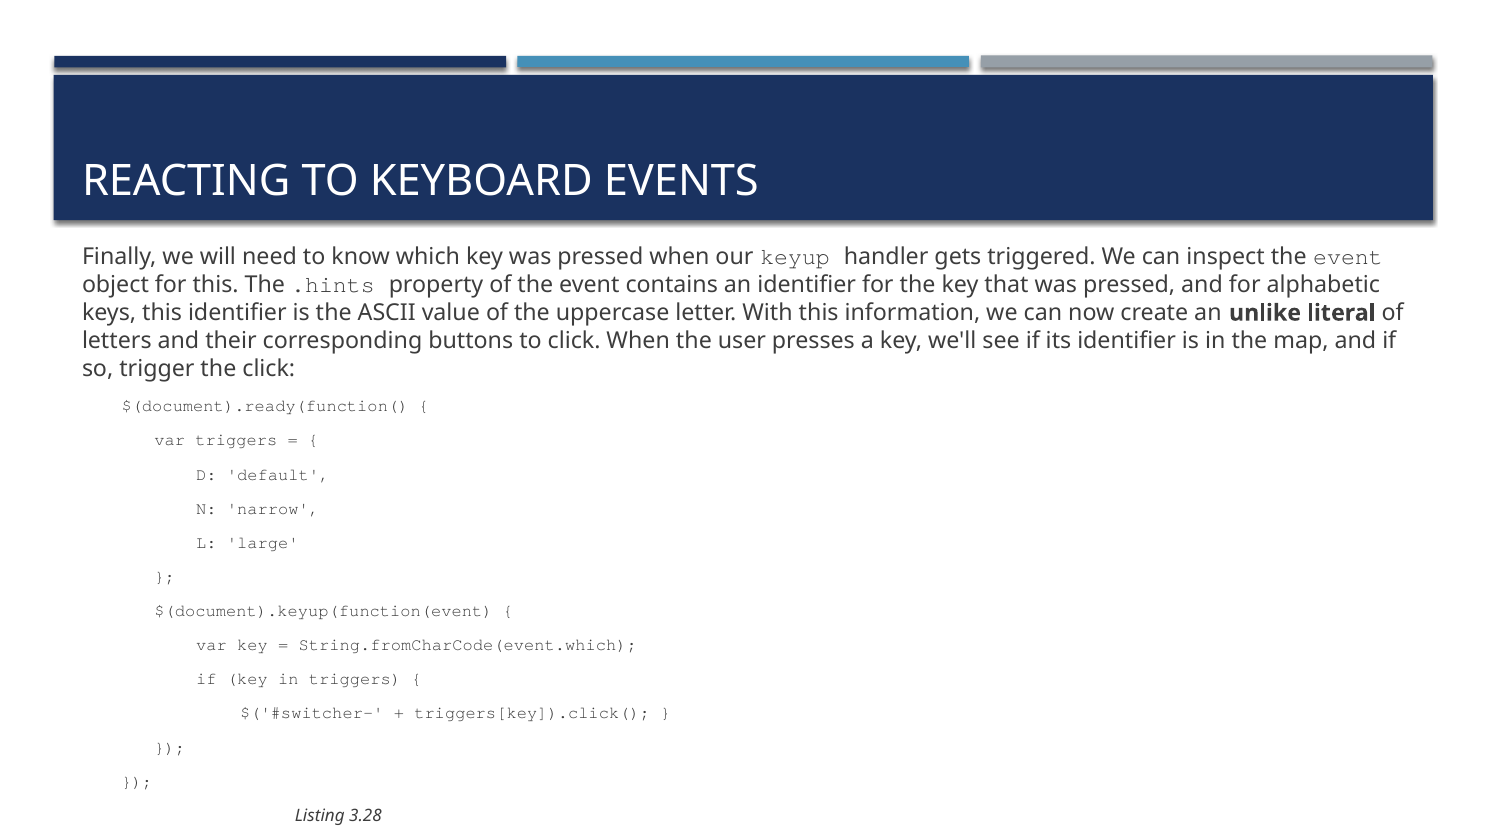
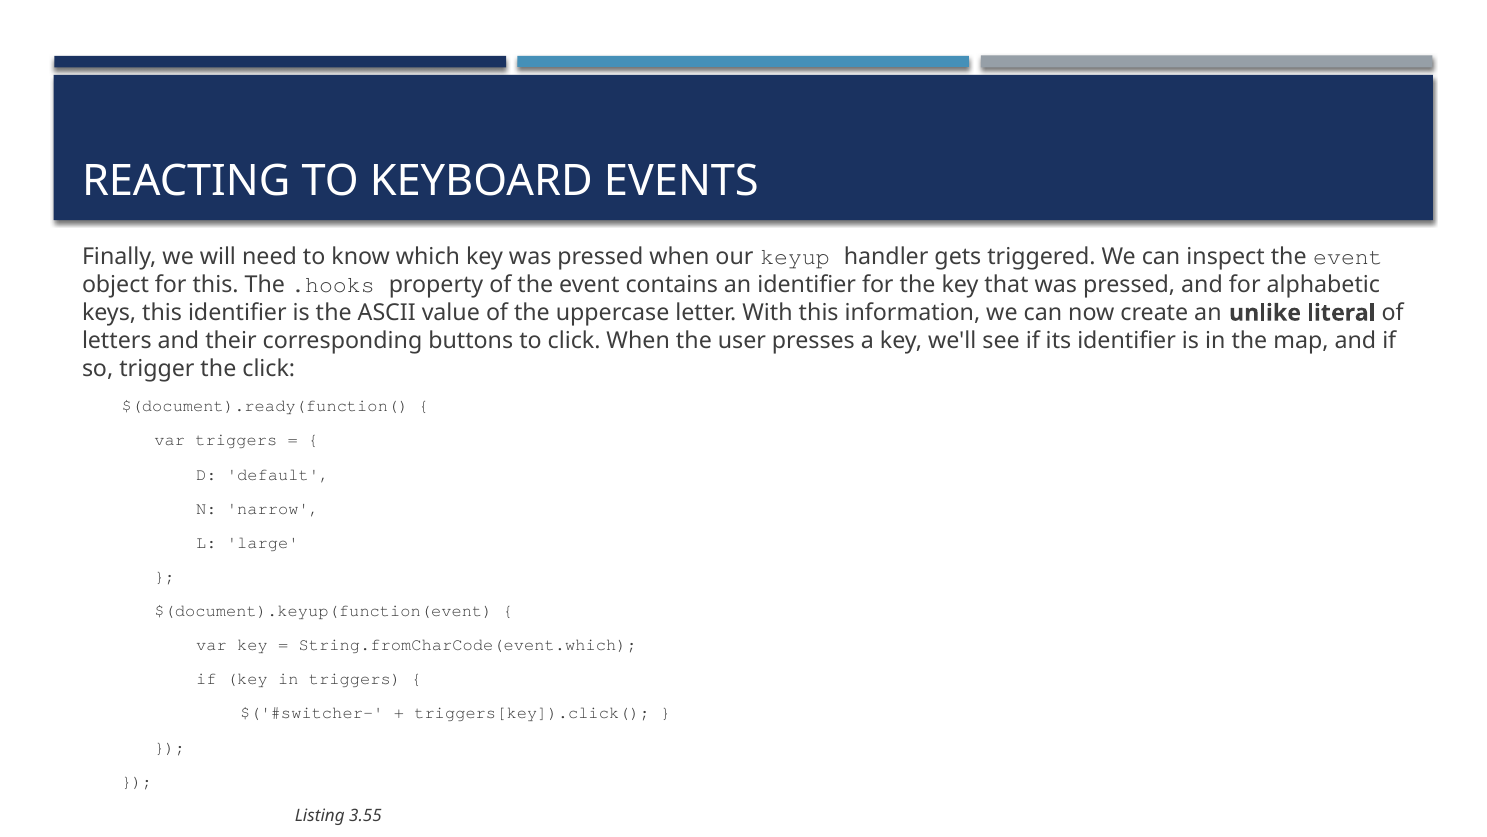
.hints: .hints -> .hooks (333, 285)
3.28: 3.28 -> 3.55 (365, 815)
